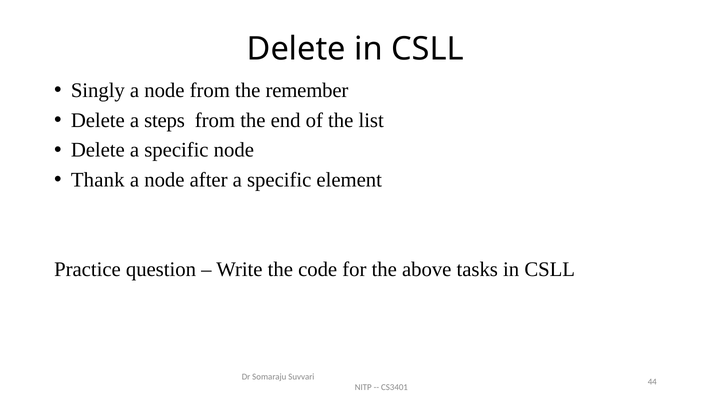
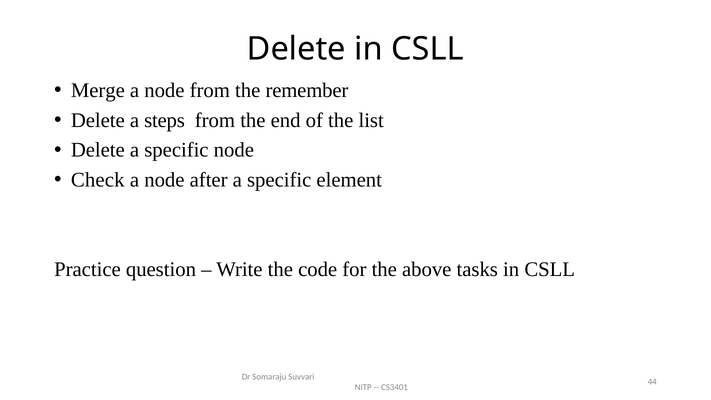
Singly: Singly -> Merge (98, 90)
Thank: Thank -> Check (98, 180)
